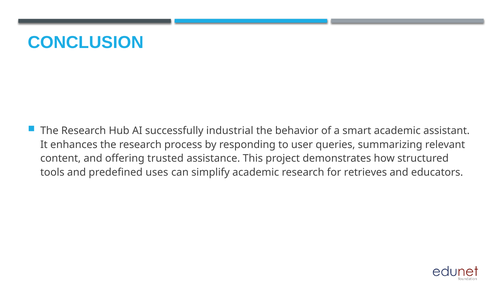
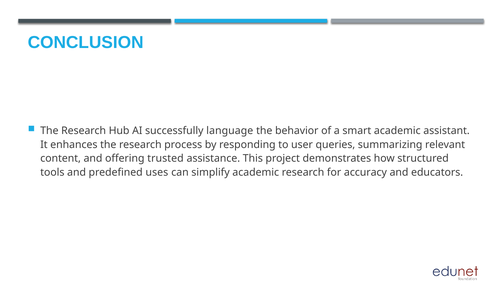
industrial: industrial -> language (230, 130)
retrieves: retrieves -> accuracy (365, 172)
